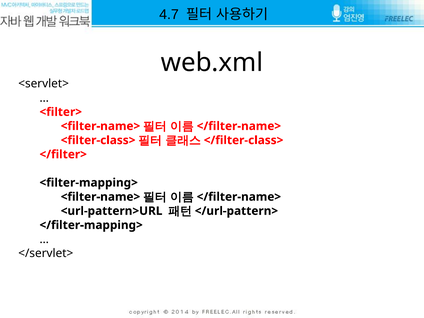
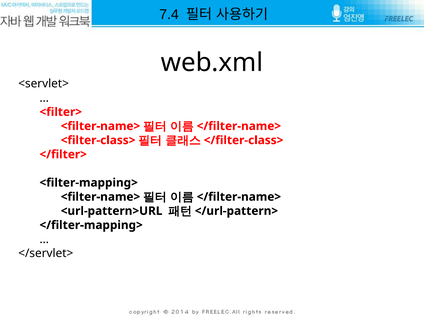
4.7: 4.7 -> 7.4 (169, 14)
